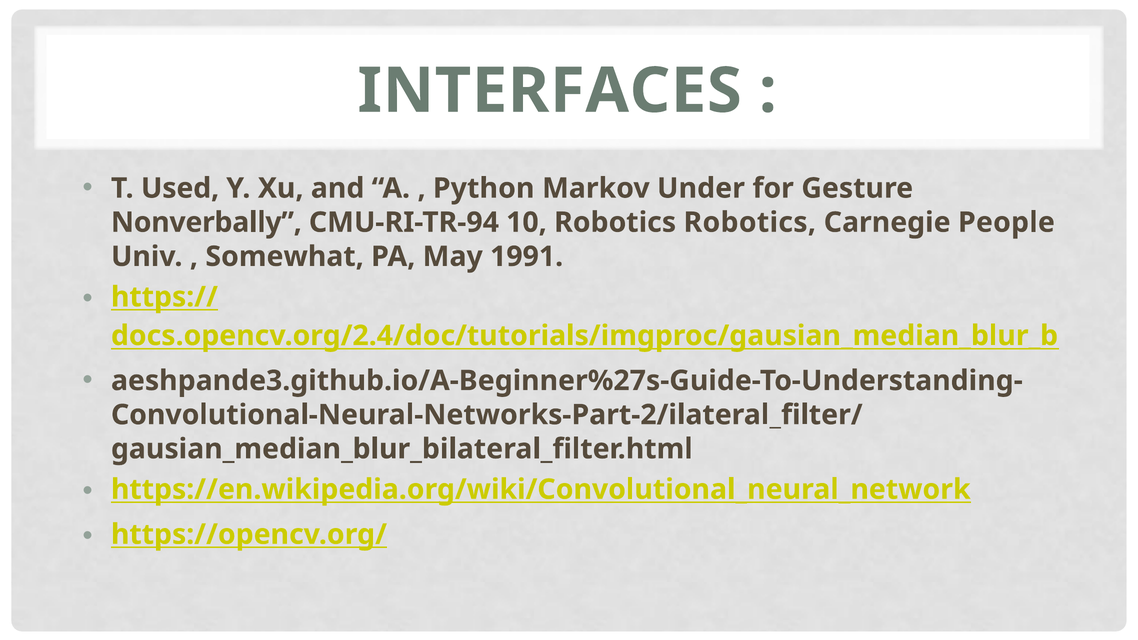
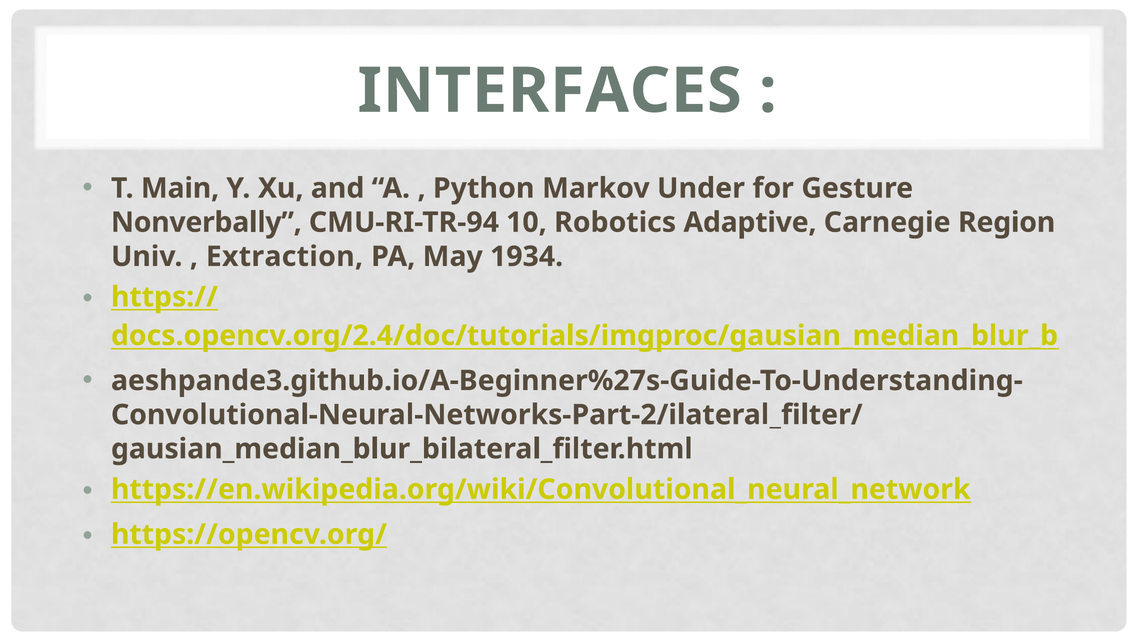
Used: Used -> Main (180, 188)
Robotics Robotics: Robotics -> Adaptive (750, 222)
People: People -> Region (1007, 222)
Somewhat: Somewhat -> Extraction (284, 257)
1991: 1991 -> 1934 (527, 257)
